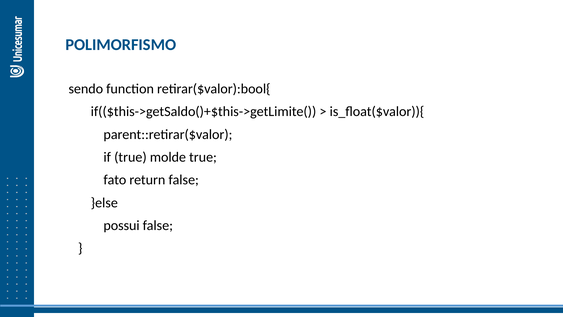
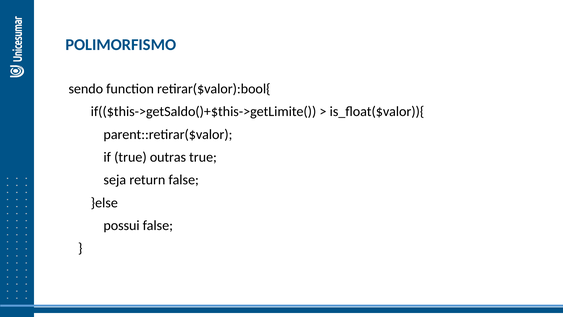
molde: molde -> outras (168, 157)
fato: fato -> seja (115, 180)
